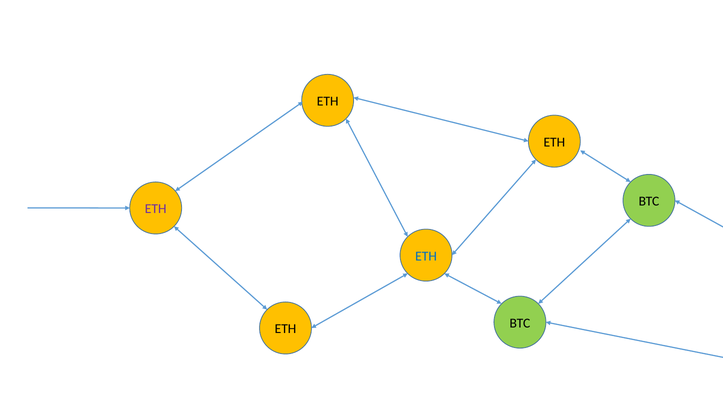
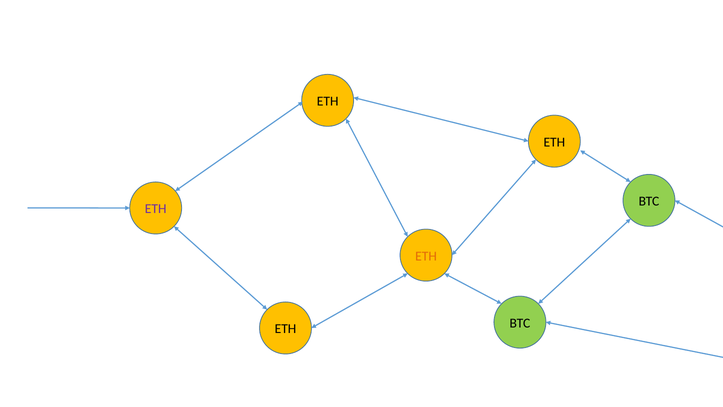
ETH colour: blue -> orange (426, 256)
